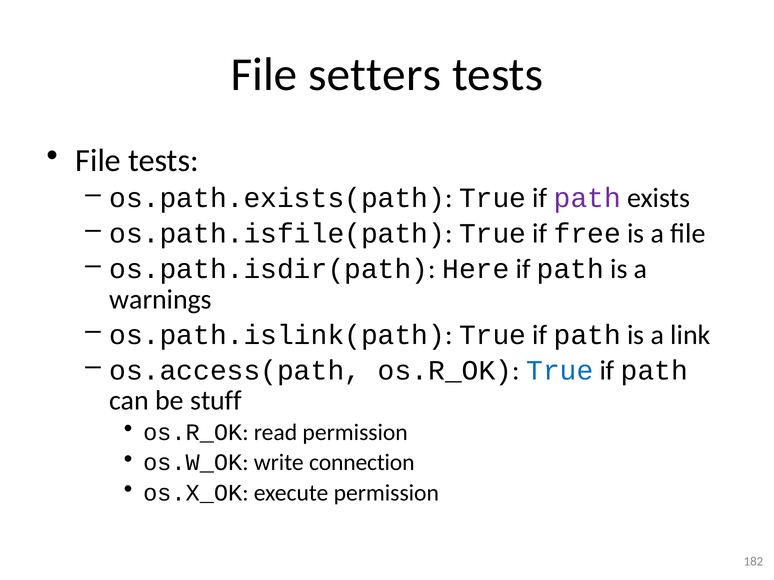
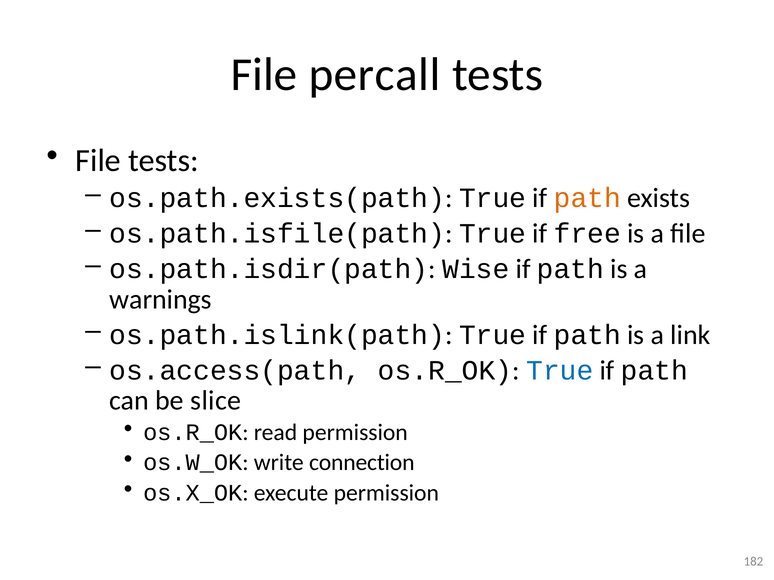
setters: setters -> percall (375, 75)
path colour: purple -> orange (587, 198)
Here: Here -> Wise (476, 269)
stuff: stuff -> slice (216, 401)
